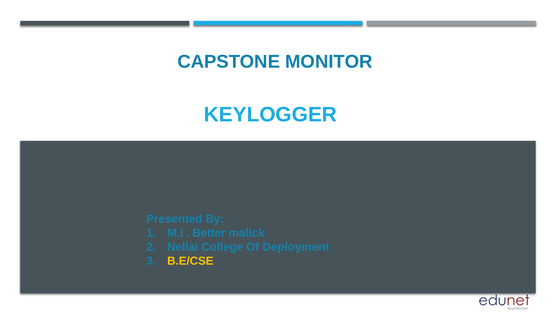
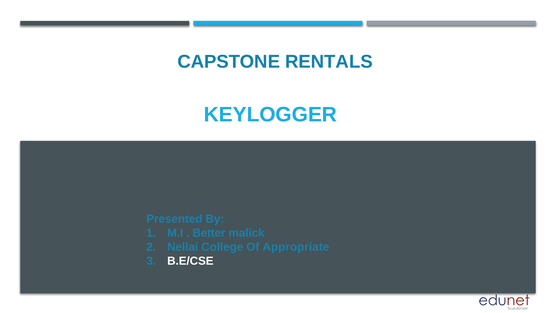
MONITOR: MONITOR -> RENTALS (329, 62)
Deployment: Deployment -> Appropriate (296, 247)
B.E/CSE colour: yellow -> white (190, 261)
